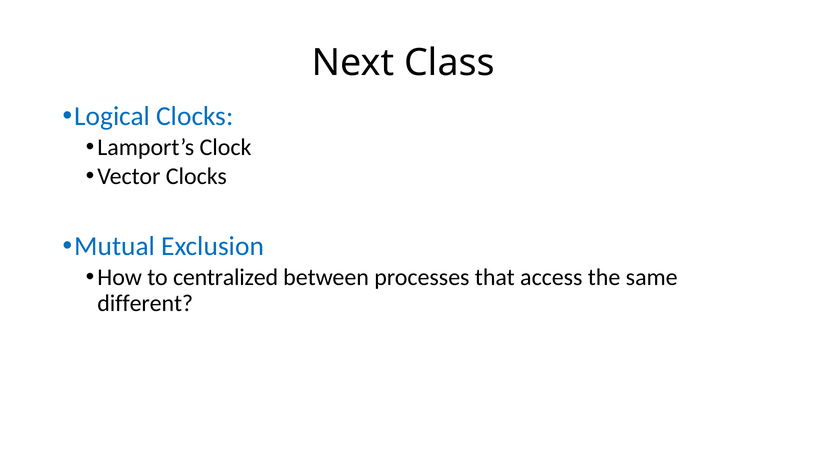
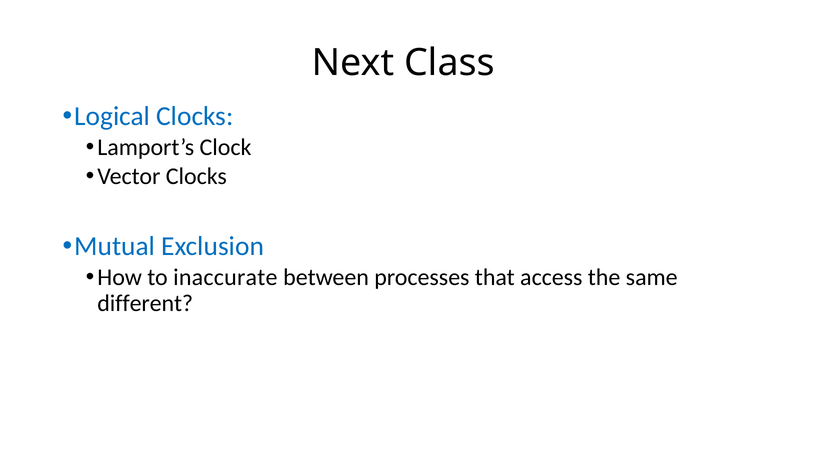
centralized: centralized -> inaccurate (225, 277)
